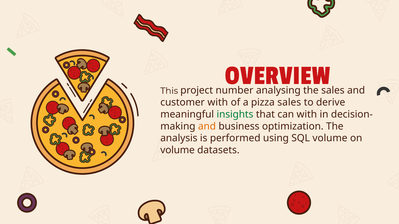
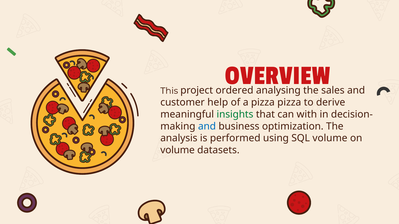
number: number -> ordered (235, 91)
customer with: with -> help (218, 103)
pizza sales: sales -> pizza (289, 103)
and colour: orange -> blue (207, 126)
